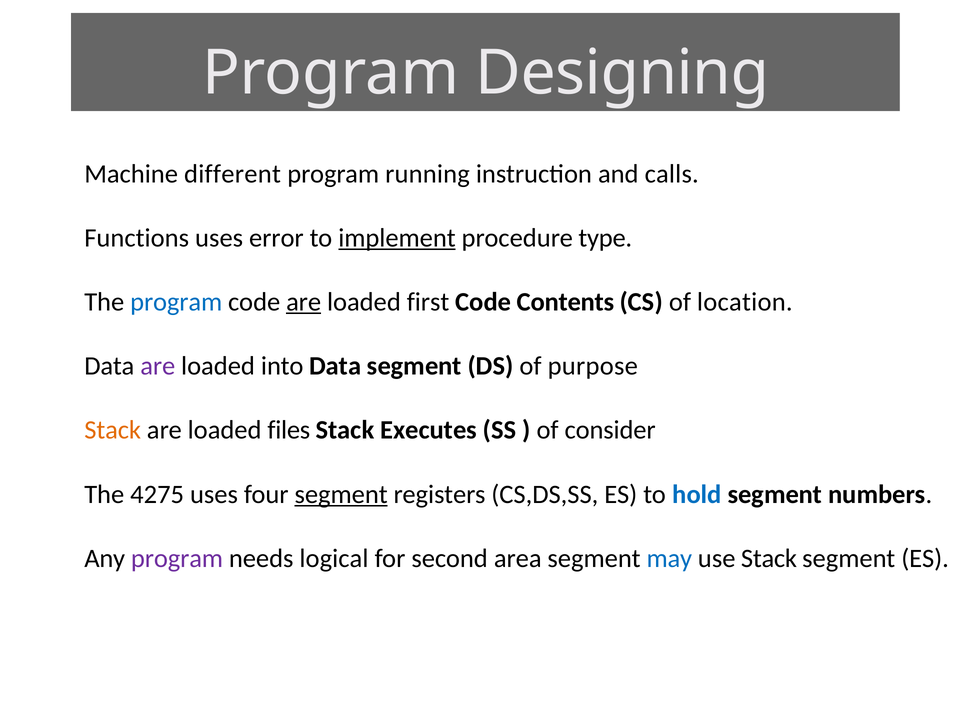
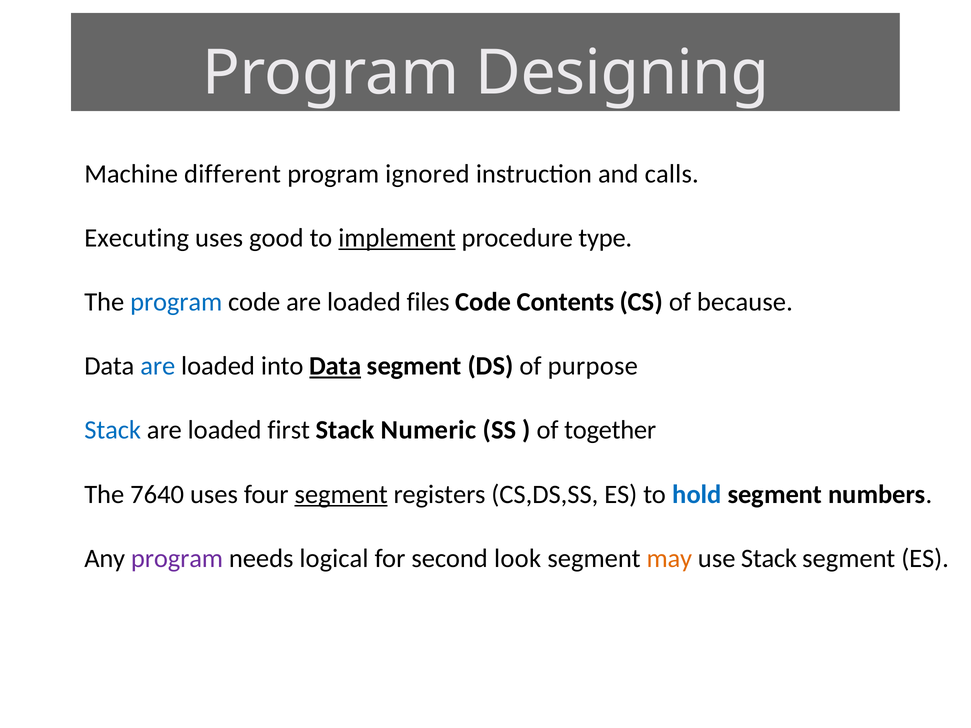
running: running -> ignored (427, 174)
Functions: Functions -> Executing (137, 238)
error: error -> good (276, 238)
are underline: present -> none (304, 302)
first: first -> files (428, 302)
location: location -> because (745, 302)
are colour: purple -> blue (158, 366)
Data underline: none -> present (335, 366)
Stack colour: orange -> blue (113, 430)
files: files -> first (289, 430)
Executes: Executes -> Numeric (428, 430)
consider: consider -> together (610, 430)
4275: 4275 -> 7640 (157, 494)
area: area -> look (518, 559)
may colour: blue -> orange (669, 559)
